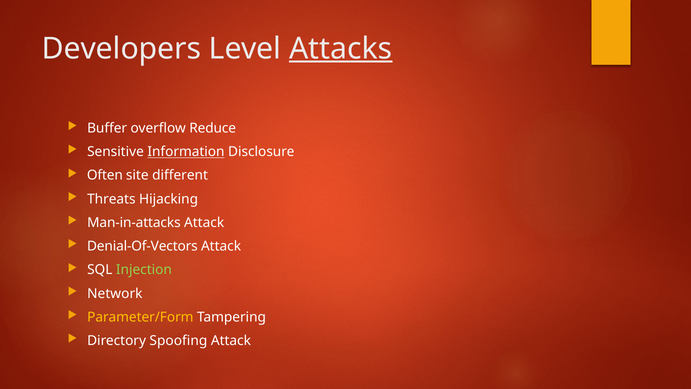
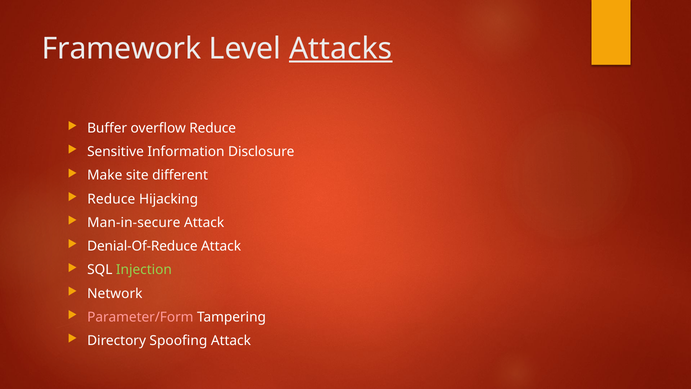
Developers: Developers -> Framework (122, 49)
Information underline: present -> none (186, 152)
Often: Often -> Make (105, 175)
Threats: Threats -> Reduce (111, 199)
Man-in-attacks: Man-in-attacks -> Man-in-secure (134, 223)
Denial-Of-Vectors: Denial-Of-Vectors -> Denial-Of-Reduce (142, 246)
Parameter/Form colour: yellow -> pink (140, 317)
